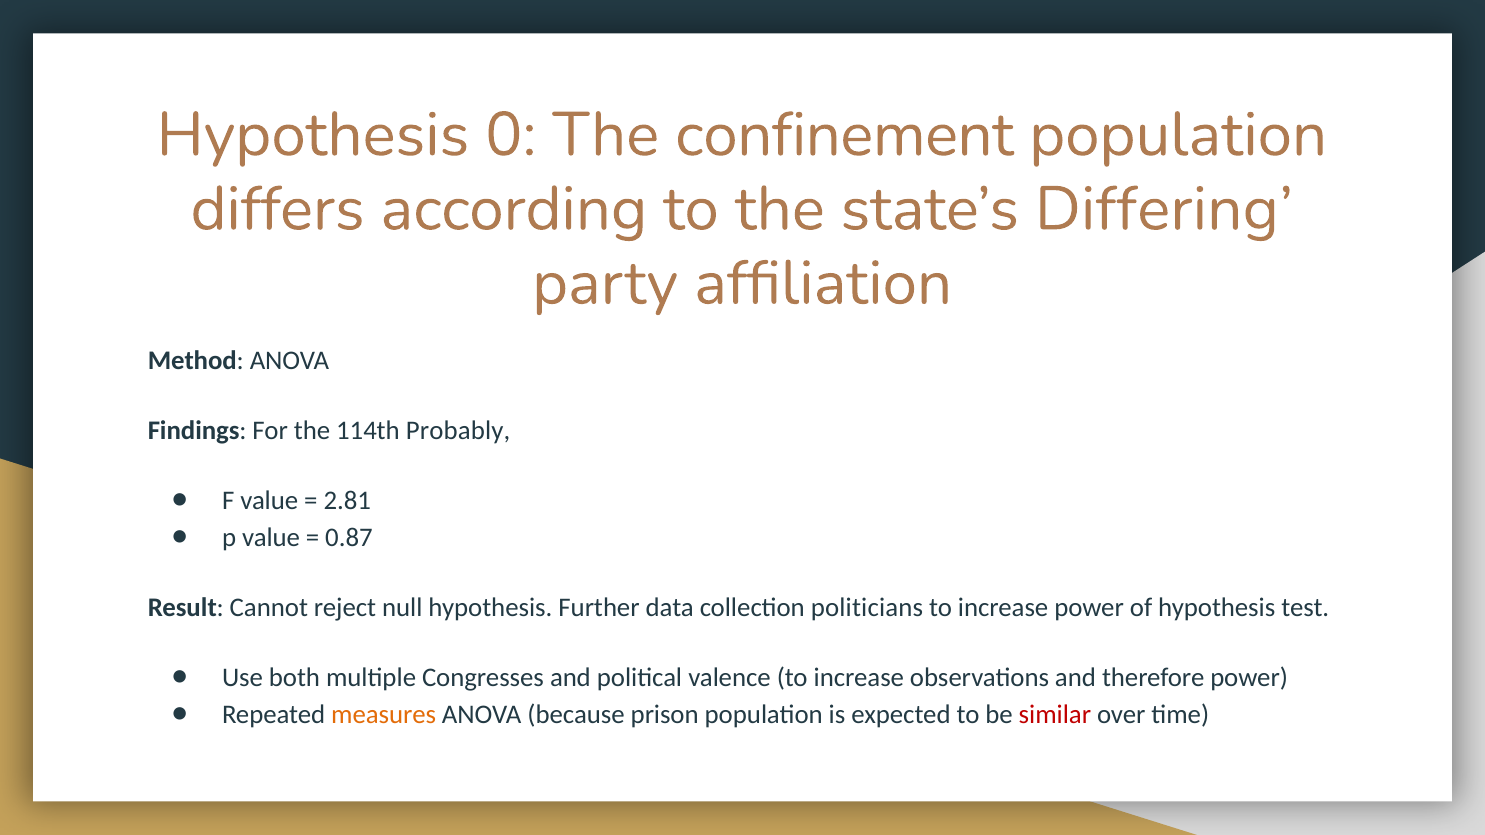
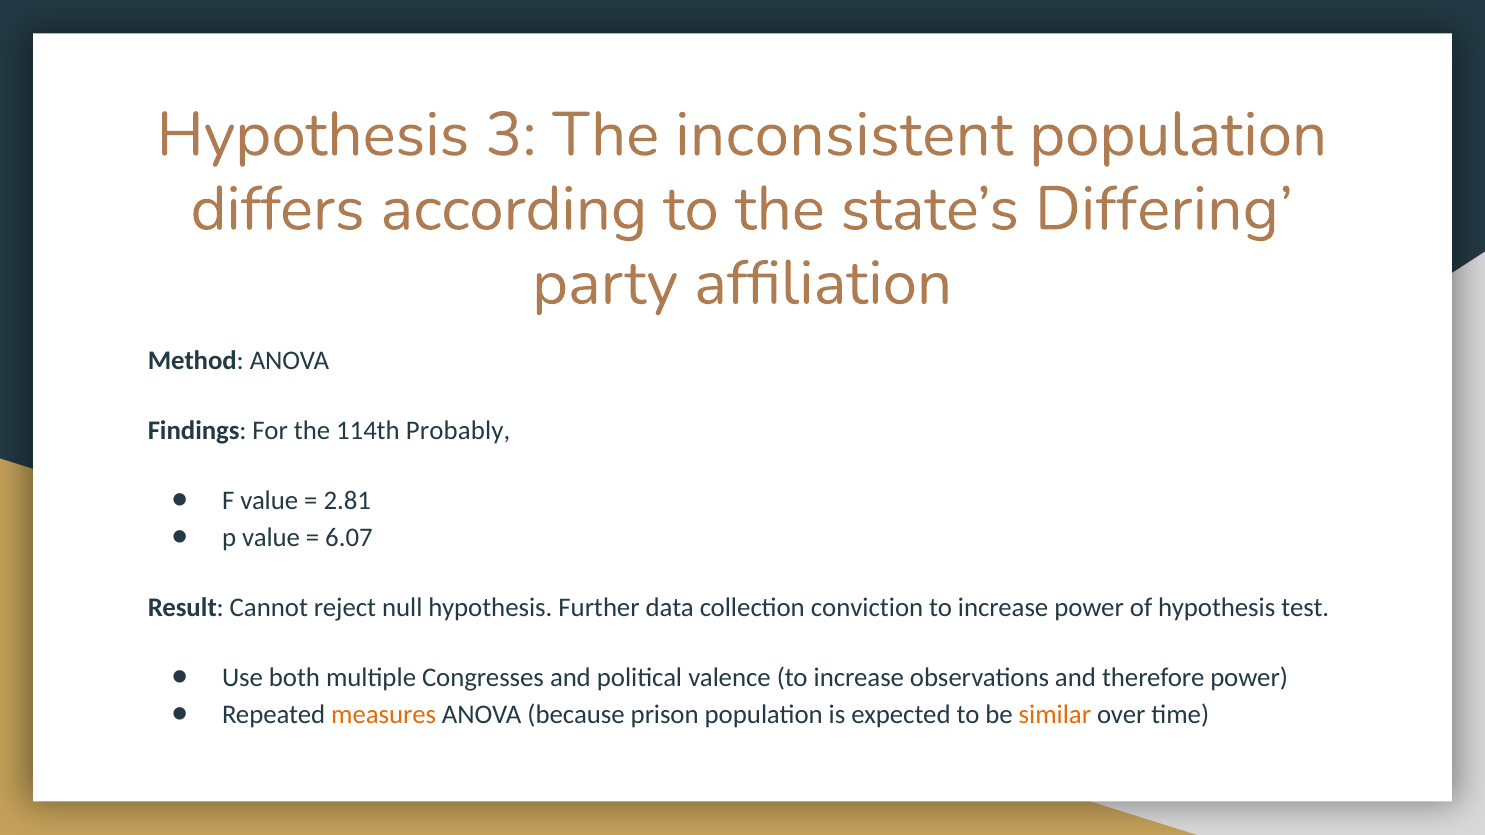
0: 0 -> 3 (511, 135)
confinement: confinement -> inconsistent (844, 135)
0.87: 0.87 -> 6.07 (349, 538)
politicians: politicians -> conviction (867, 608)
similar colour: red -> orange (1055, 715)
